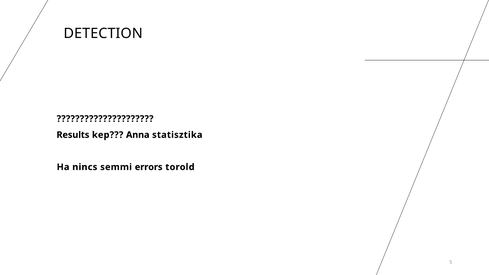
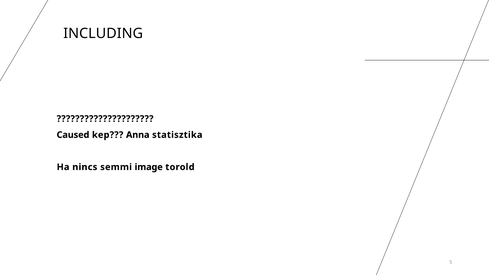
DETECTION: DETECTION -> INCLUDING (103, 34)
Results: Results -> Caused (73, 135)
errors: errors -> image (149, 167)
